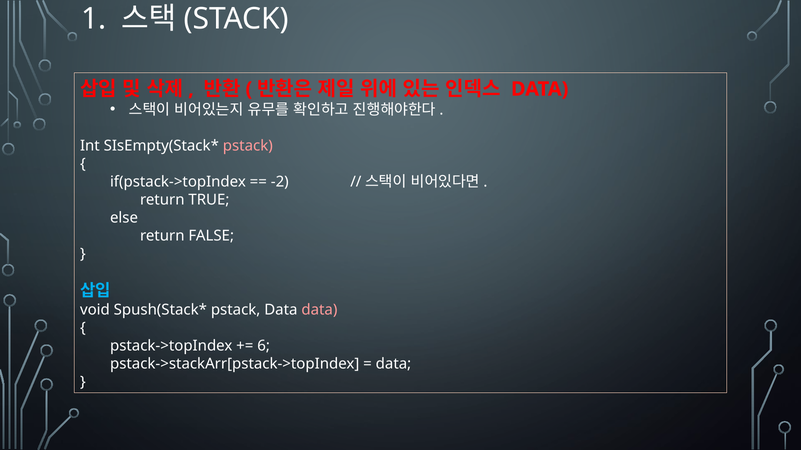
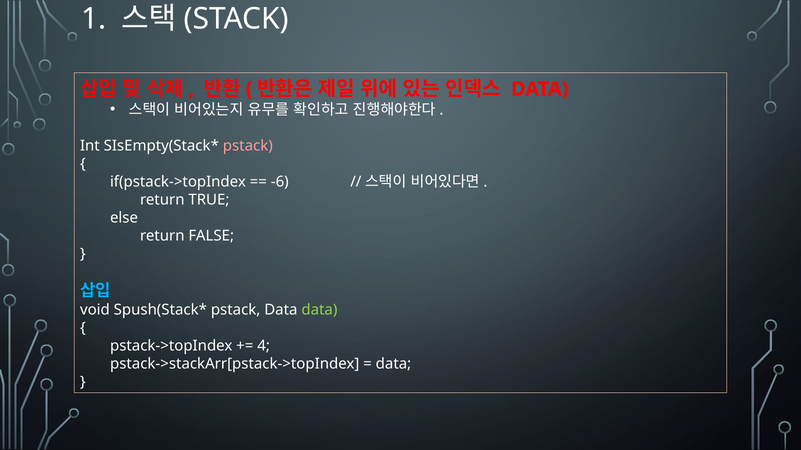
-2: -2 -> -6 (280, 182)
data colour: pink -> light green (319, 310)
6: 6 -> 4 (264, 346)
